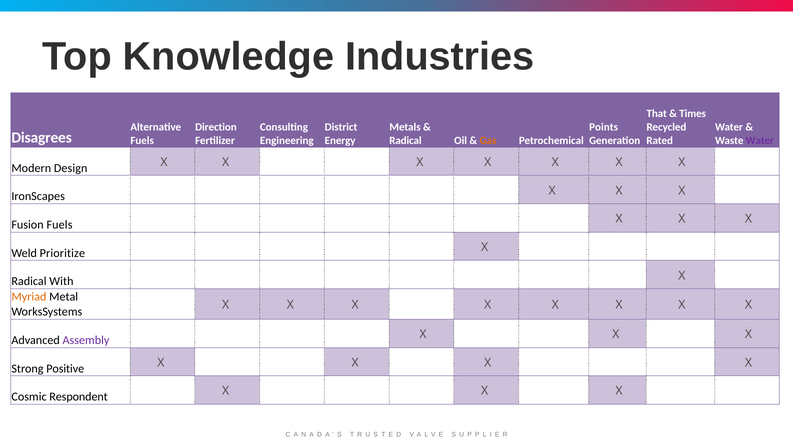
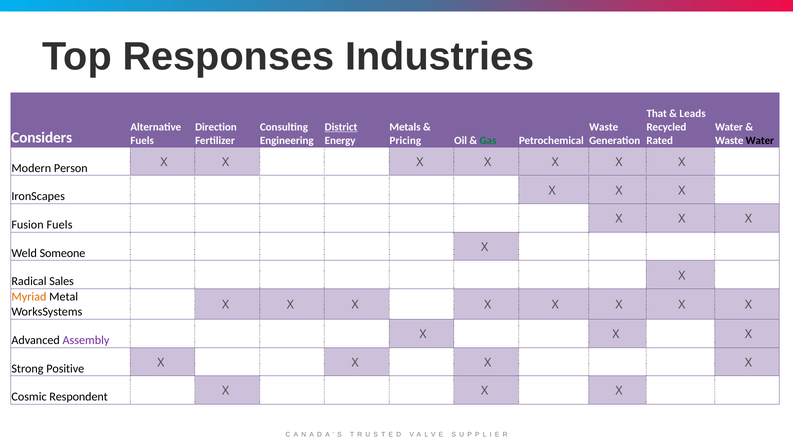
Knowledge: Knowledge -> Responses (228, 57)
Times: Times -> Leads (693, 114)
District underline: none -> present (341, 127)
Points: Points -> Waste (604, 127)
Disagrees: Disagrees -> Considers (42, 138)
Radical: Radical -> Pricing (405, 141)
Gas colour: orange -> green (488, 141)
Water colour: purple -> black (760, 141)
Design: Design -> Person (71, 168)
Prioritize: Prioritize -> Someone (63, 253)
With: With -> Sales (62, 282)
